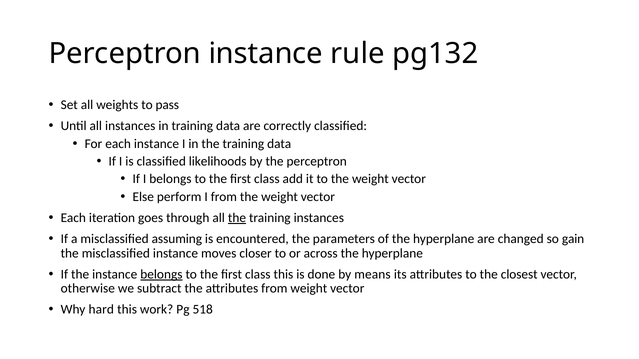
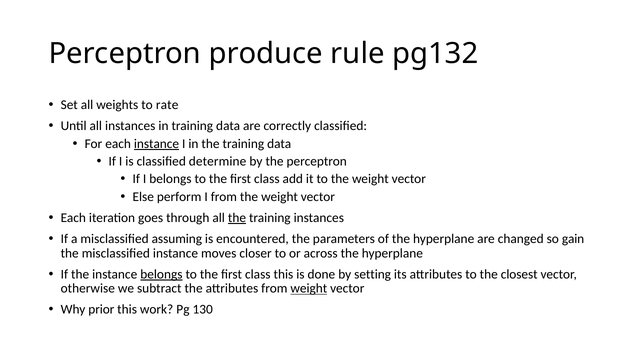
Perceptron instance: instance -> produce (266, 54)
pass: pass -> rate (167, 105)
instance underline: none -> present (156, 144)
likelihoods: likelihoods -> determine (218, 162)
means: means -> setting (373, 275)
weight underline: none -> present (309, 289)
hard: hard -> prior (101, 310)
518: 518 -> 130 (203, 310)
